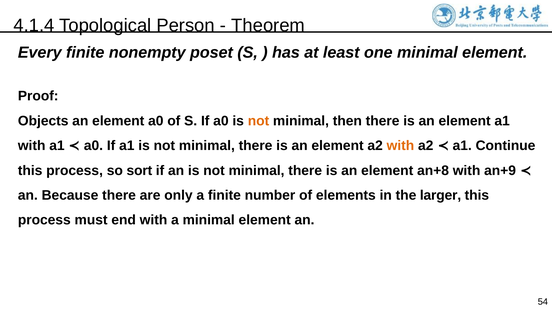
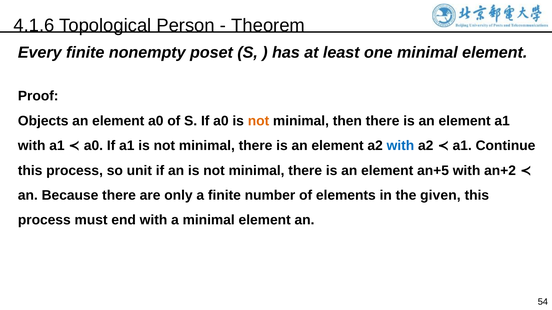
4.1.4: 4.1.4 -> 4.1.6 (34, 25)
with colour: orange -> blue (400, 146)
sort: sort -> unit (139, 171)
an+8: an+8 -> an+5 (433, 171)
an+9: an+9 -> an+2 (500, 171)
larger: larger -> given (440, 196)
